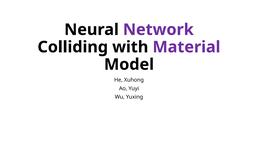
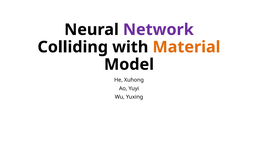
Material colour: purple -> orange (186, 47)
